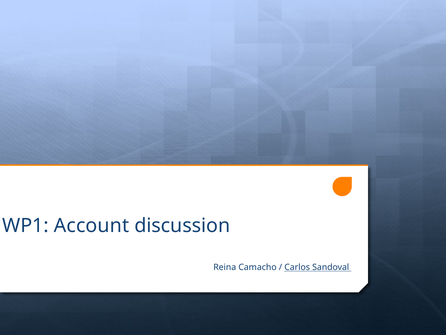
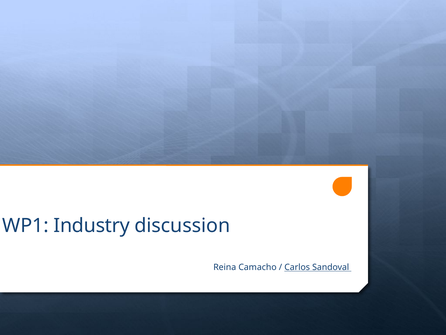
Account: Account -> Industry (92, 225)
